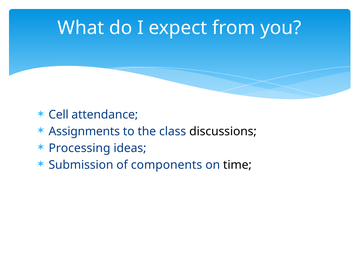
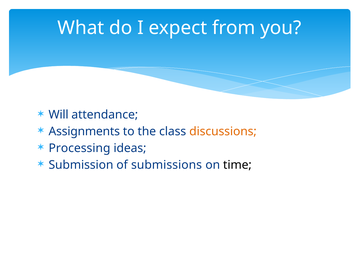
Cell: Cell -> Will (59, 115)
discussions colour: black -> orange (223, 132)
components: components -> submissions (167, 165)
